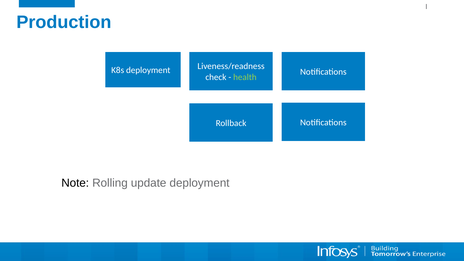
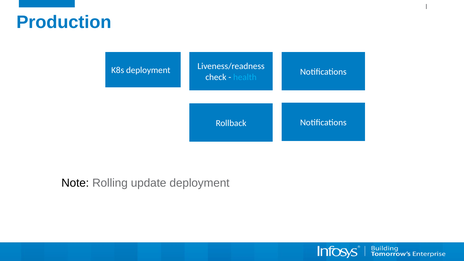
health colour: light green -> light blue (245, 77)
